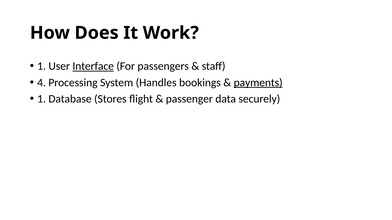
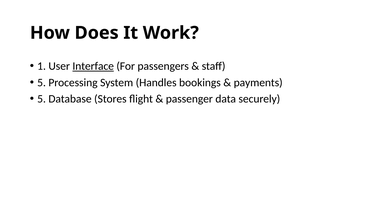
4: 4 -> 5 (42, 83)
payments underline: present -> none (258, 83)
1: 1 -> 5 (42, 99)
